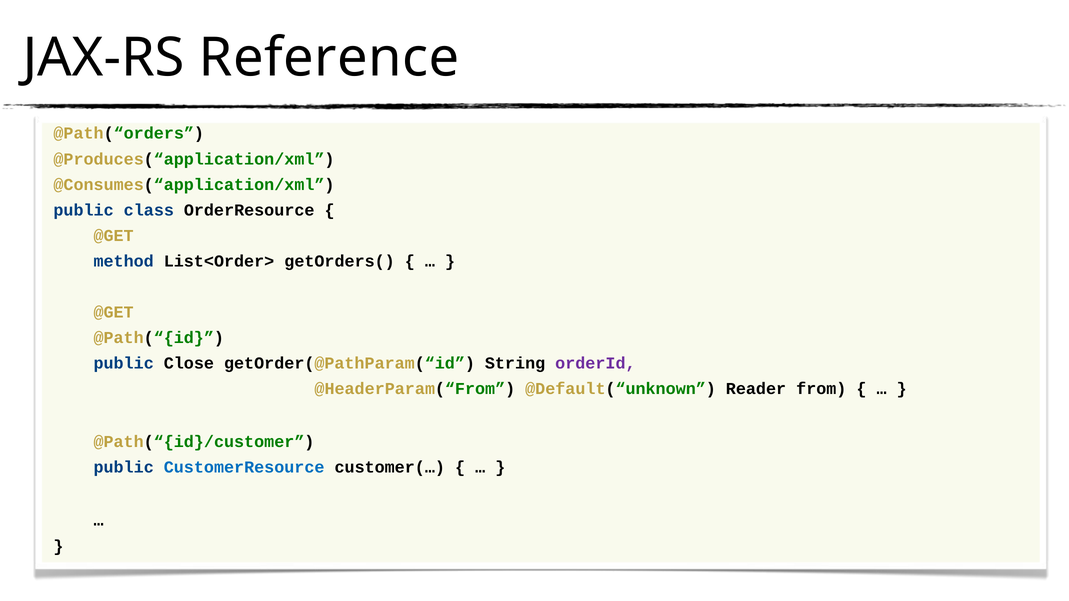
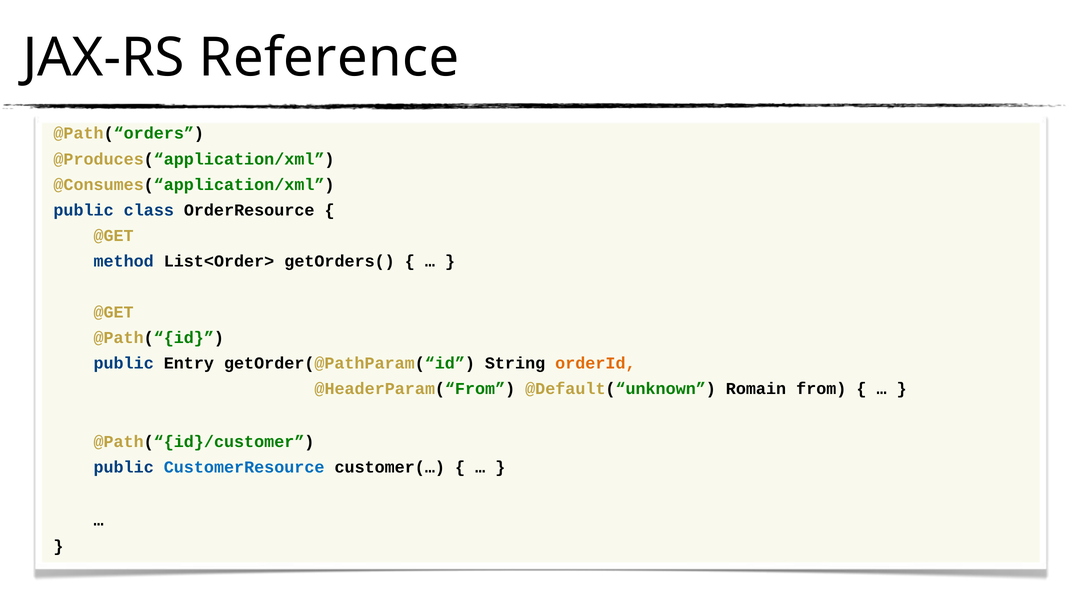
Close: Close -> Entry (189, 363)
orderId colour: purple -> orange (595, 363)
Reader: Reader -> Romain (756, 389)
